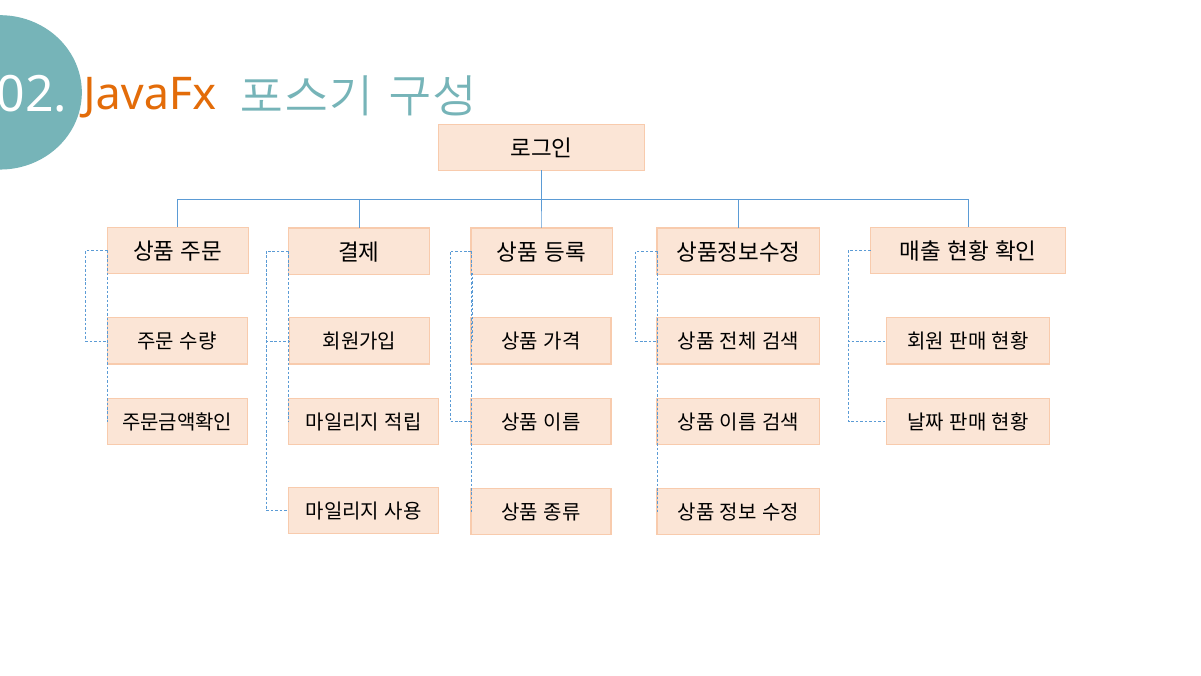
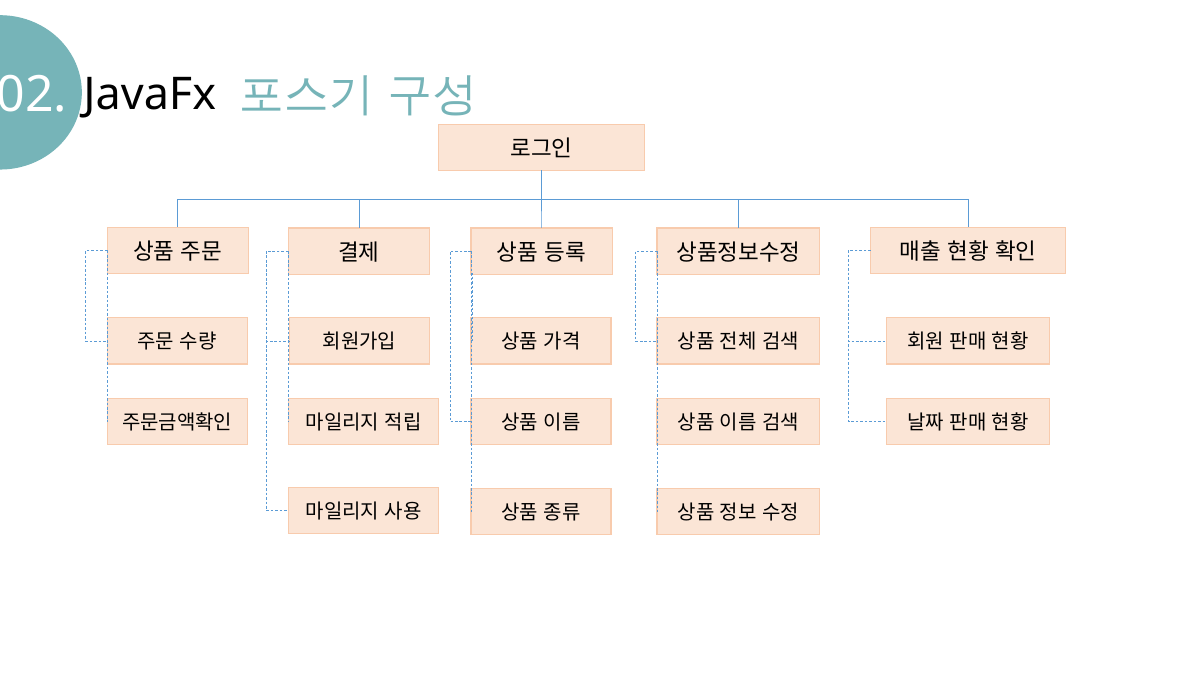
JavaFx colour: orange -> black (150, 95)
